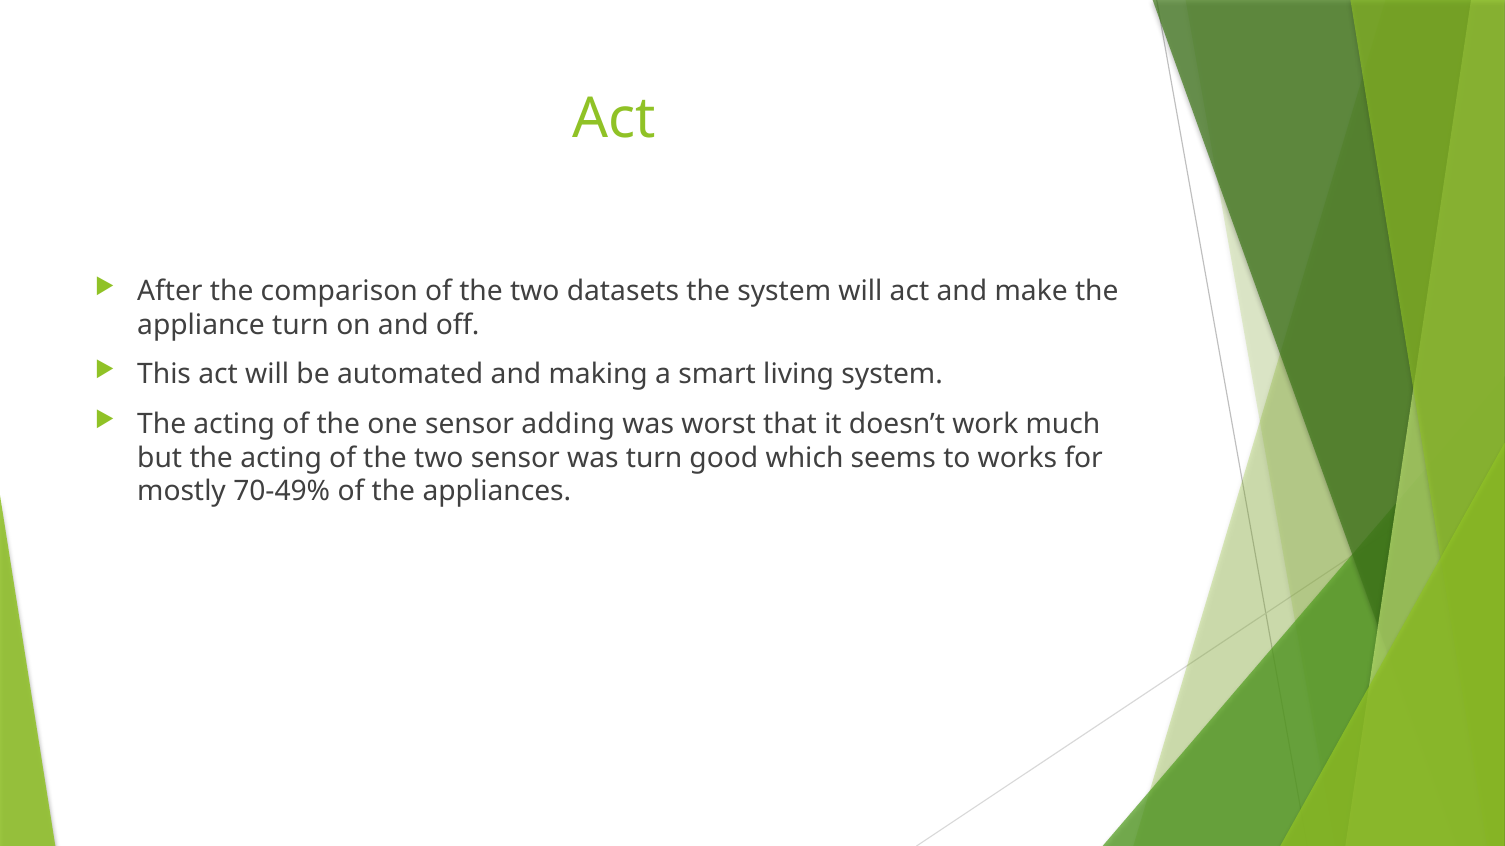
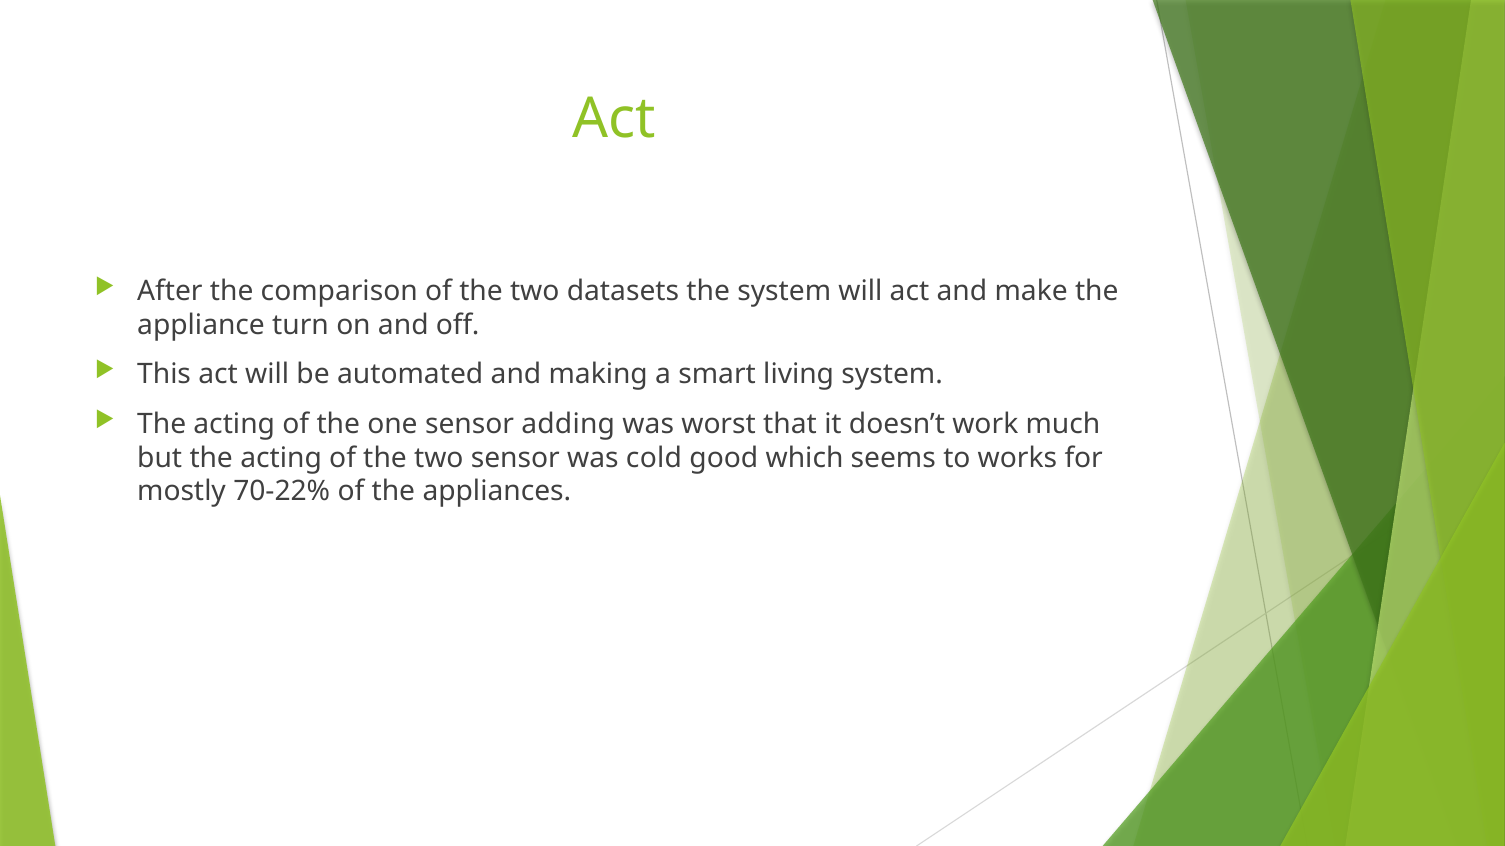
was turn: turn -> cold (654, 458)
70-49%: 70-49% -> 70-22% (282, 492)
